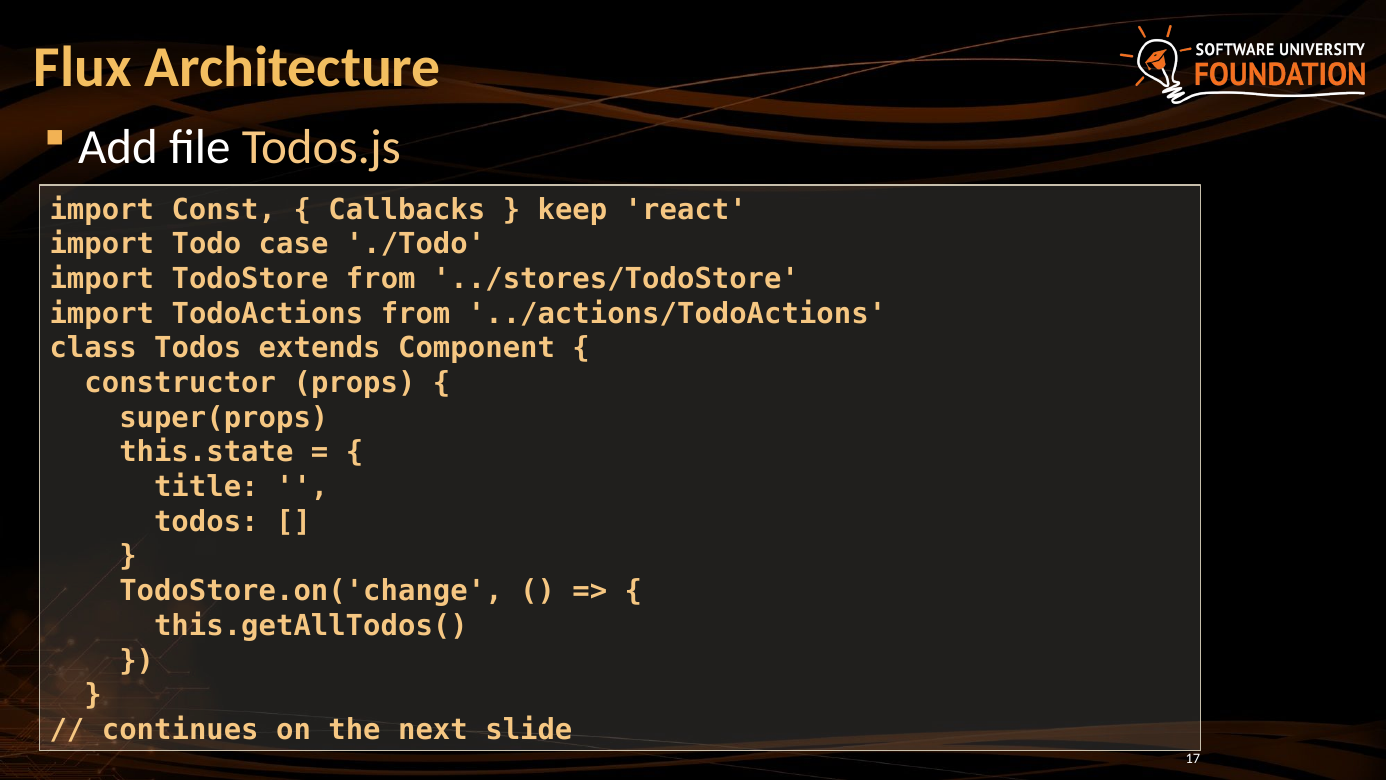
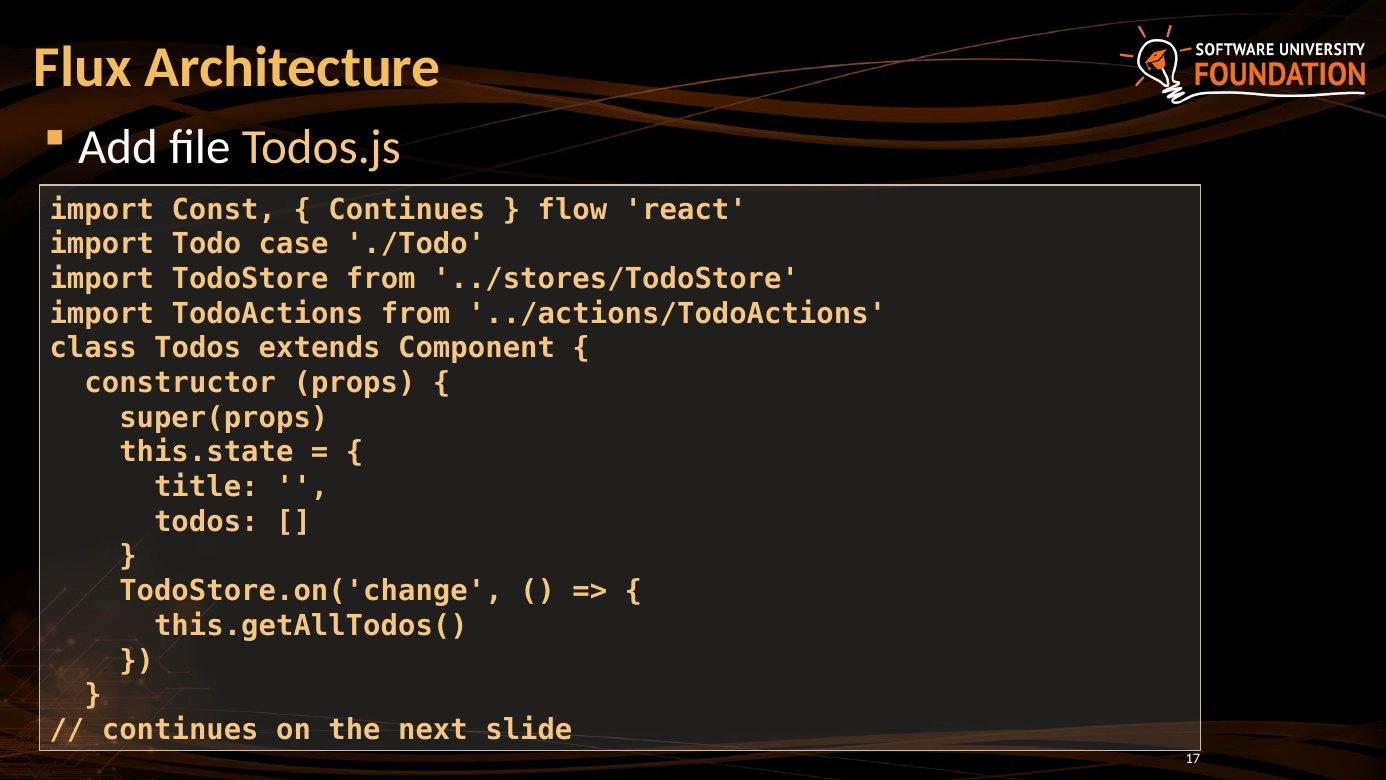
Callbacks: Callbacks -> Continues (407, 210)
keep: keep -> flow (572, 210)
